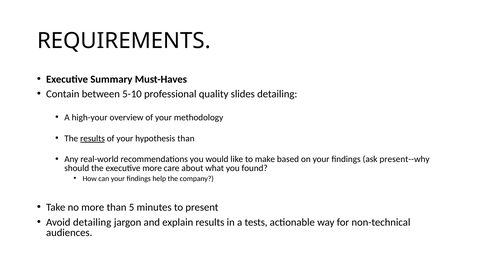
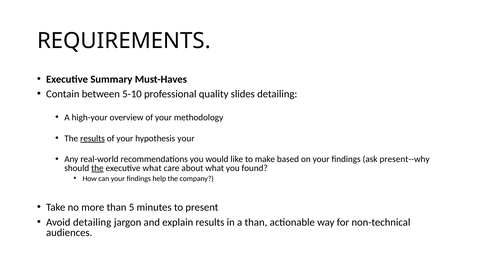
hypothesis than: than -> your (186, 139)
the underline: none -> present (97, 168)
executive more: more -> what (152, 168)
a tests: tests -> than (256, 223)
